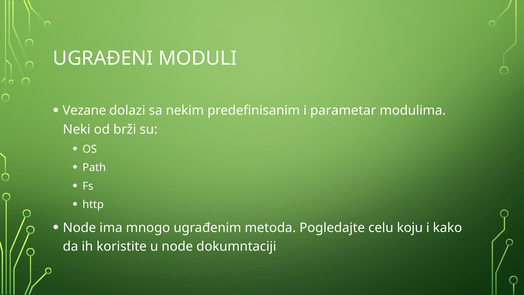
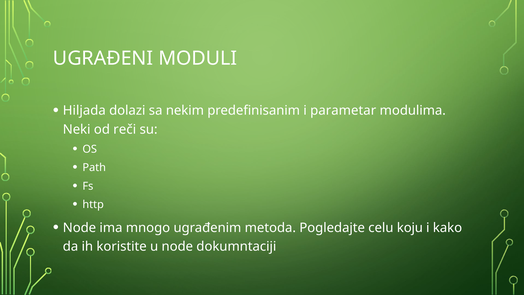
Vezane: Vezane -> Hiljada (84, 111)
brži: brži -> reči (125, 129)
